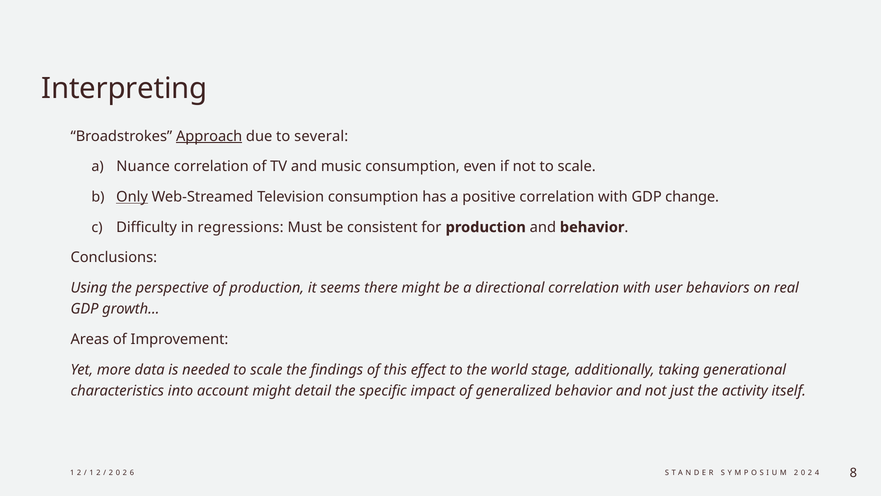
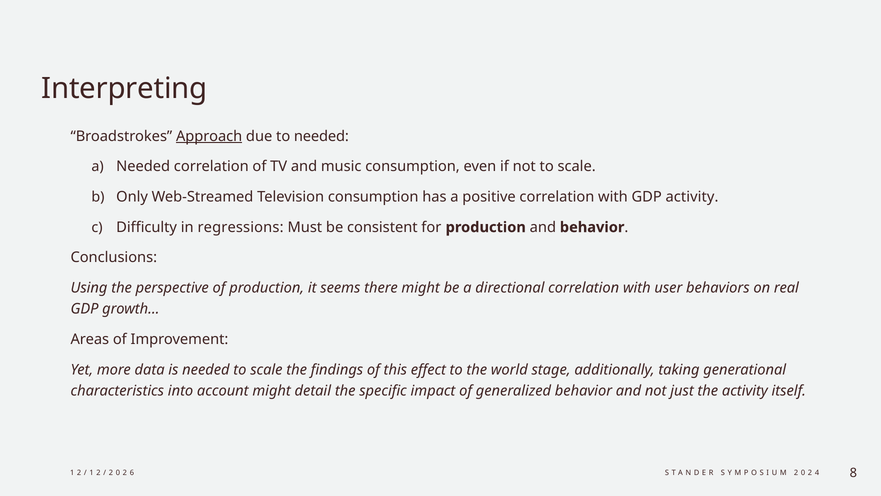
to several: several -> needed (321, 136)
a Nuance: Nuance -> Needed (143, 166)
Only underline: present -> none (132, 197)
GDP change: change -> activity (692, 197)
